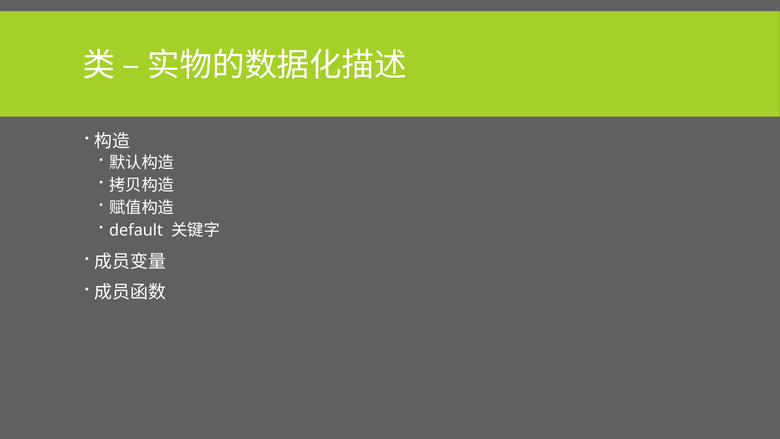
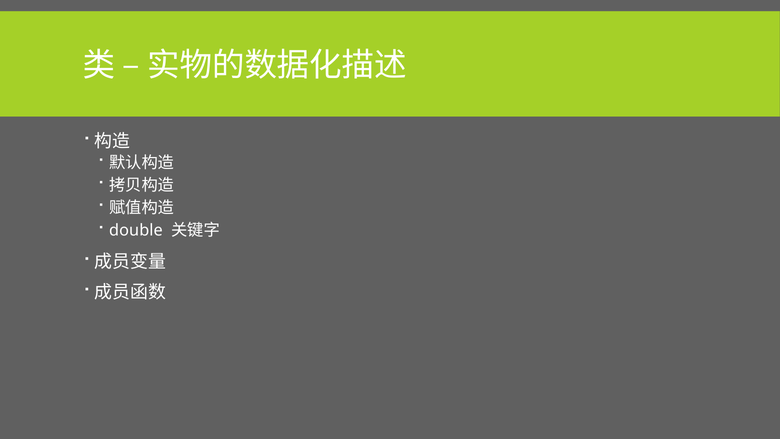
default: default -> double (136, 230)
